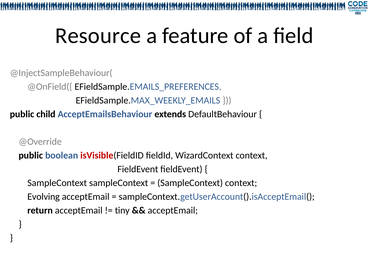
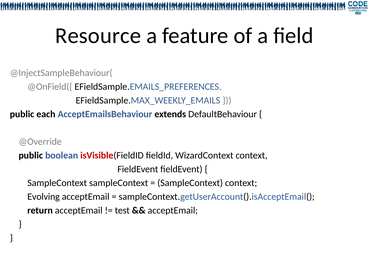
child: child -> each (46, 114)
tiny: tiny -> test (122, 210)
